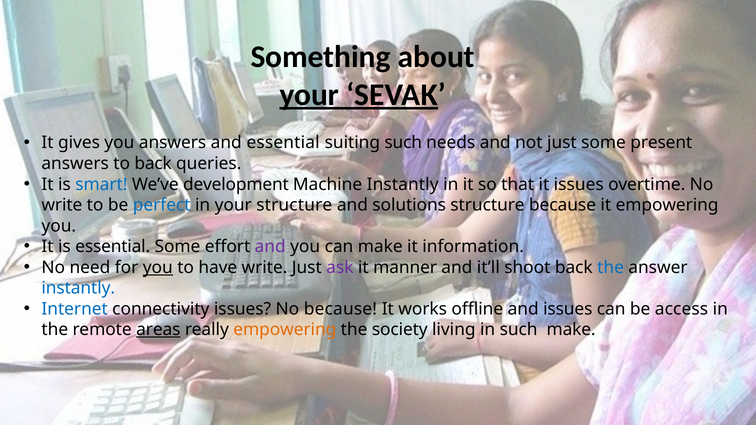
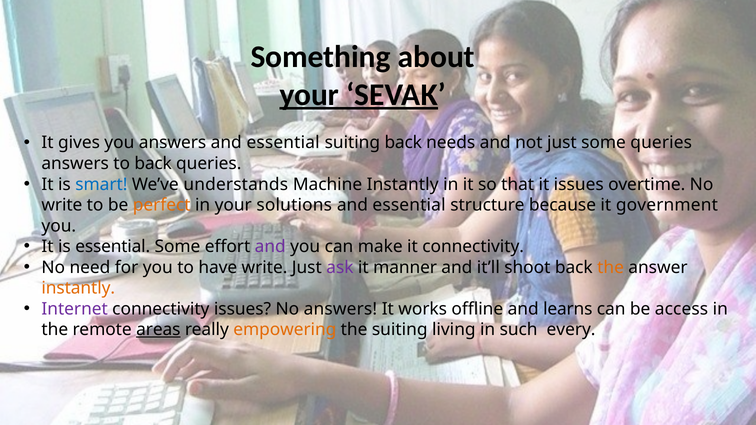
suiting such: such -> back (403, 143)
some present: present -> queries (661, 143)
development: development -> understands (236, 184)
perfect colour: blue -> orange (162, 205)
your structure: structure -> solutions (294, 205)
solutions: solutions -> essential (409, 205)
it empowering: empowering -> government (667, 205)
it information: information -> connectivity (473, 247)
you underline: present -> none (158, 268)
the colour: blue -> orange (611, 268)
instantly colour: blue -> orange (78, 288)
Internet colour: blue -> purple (75, 309)
No because: because -> answers (340, 309)
and issues: issues -> learns (568, 309)
the society: society -> suiting (400, 330)
such make: make -> every (571, 330)
